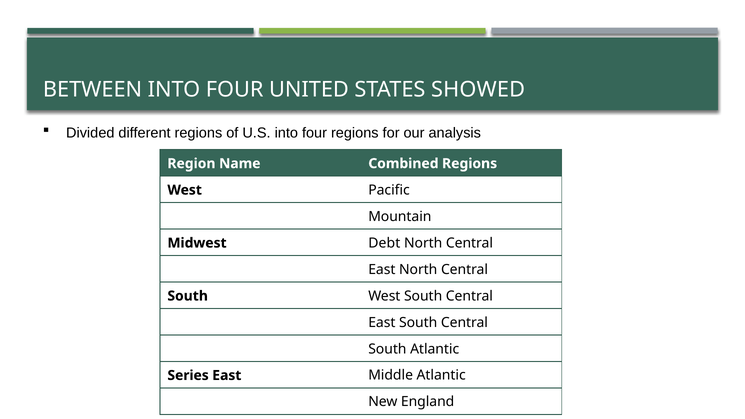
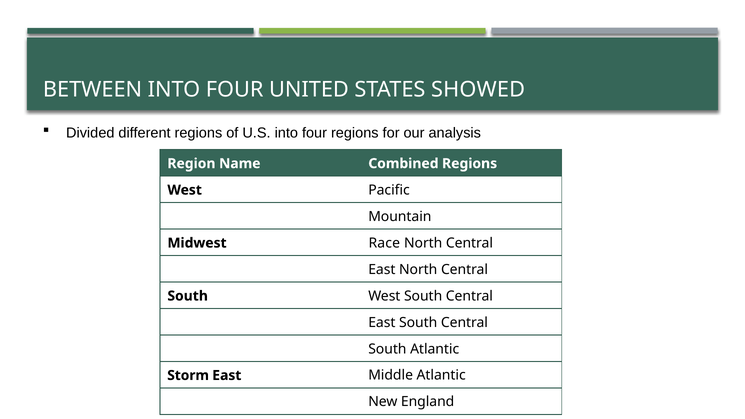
Debt: Debt -> Race (384, 243)
Series: Series -> Storm (188, 375)
